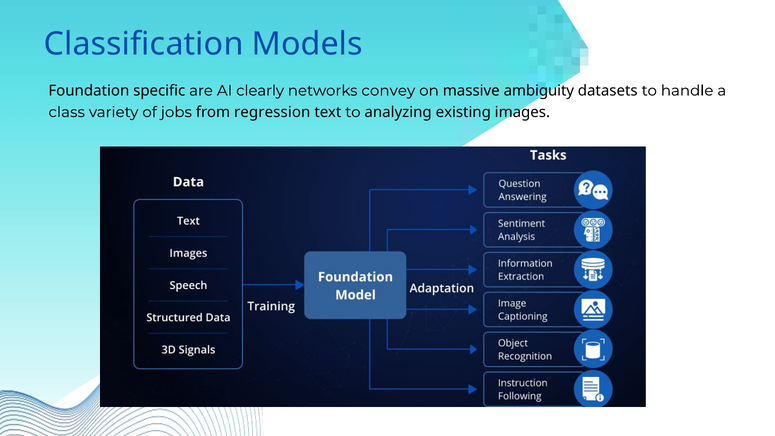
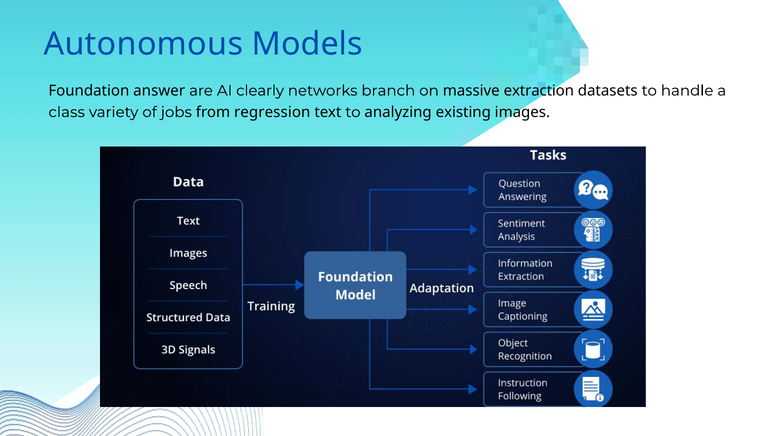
Classification: Classification -> Autonomous (143, 44)
specific: specific -> answer (159, 91)
convey: convey -> branch (388, 91)
ambiguity: ambiguity -> extraction (539, 91)
